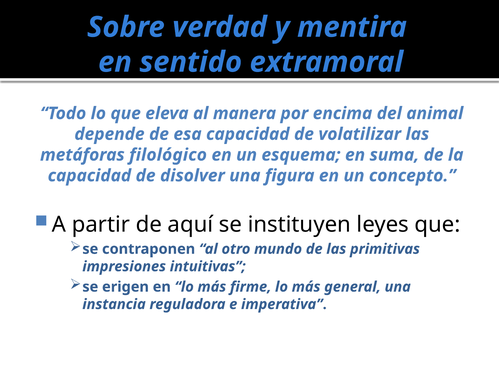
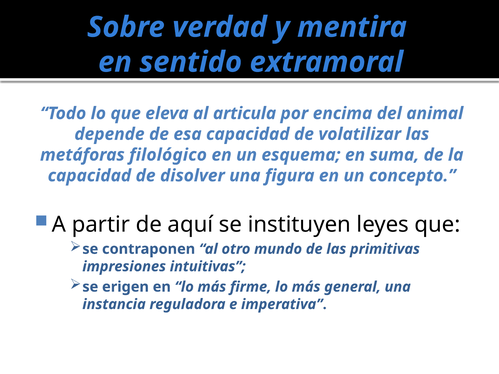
manera: manera -> articula (245, 113)
